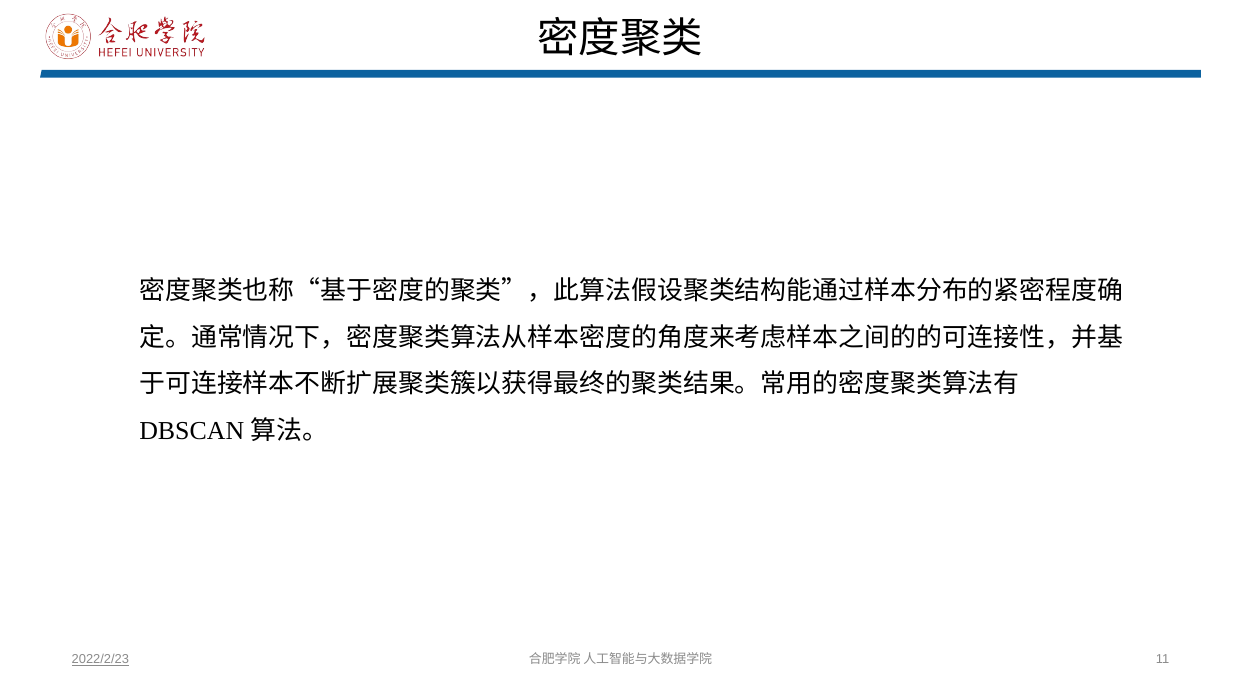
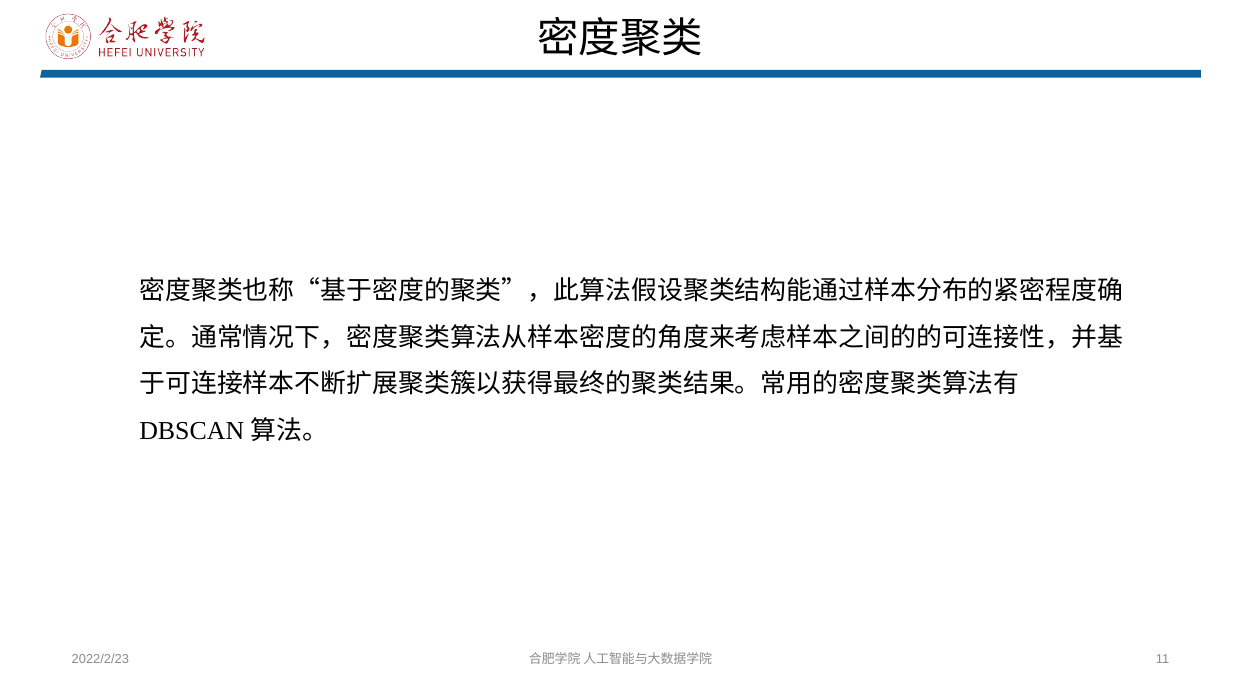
2022/2/23 underline: present -> none (100, 660)
